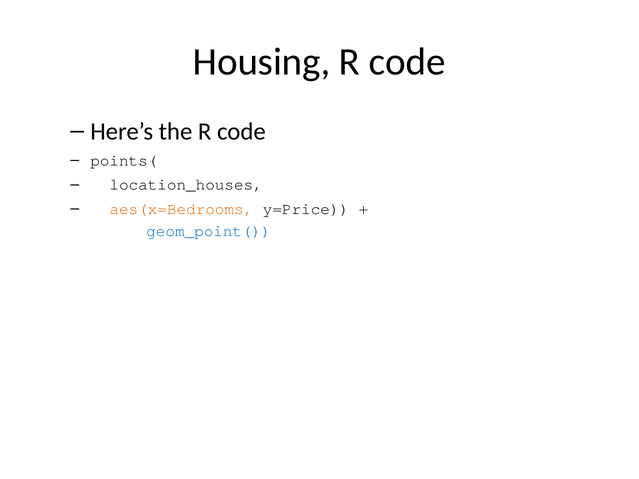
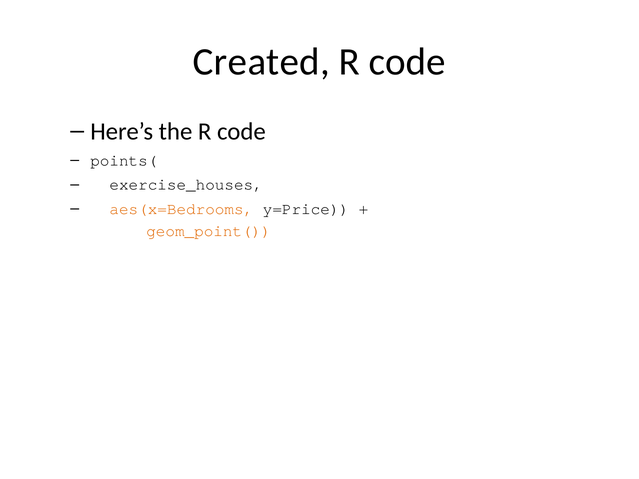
Housing: Housing -> Created (261, 62)
location_houses: location_houses -> exercise_houses (186, 185)
geom_point( colour: blue -> orange (209, 231)
